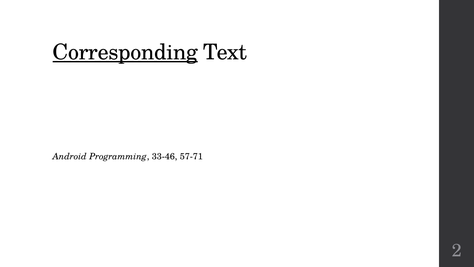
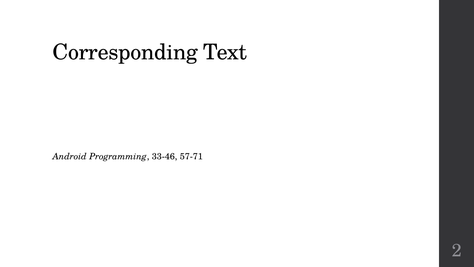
Corresponding underline: present -> none (125, 52)
